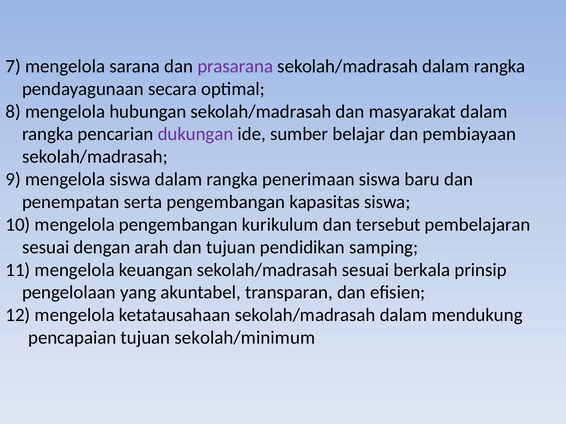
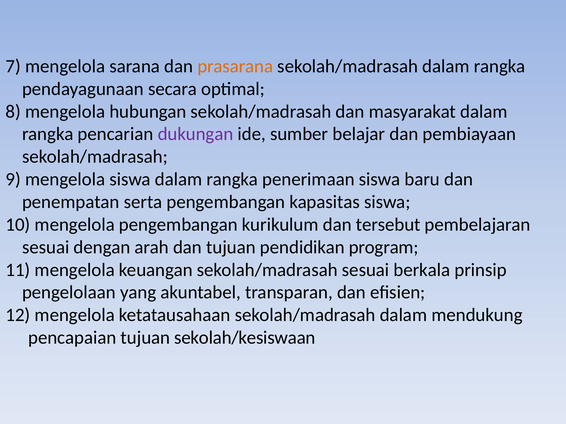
prasarana colour: purple -> orange (235, 66)
samping: samping -> program (384, 247)
sekolah/minimum: sekolah/minimum -> sekolah/kesiswaan (245, 338)
